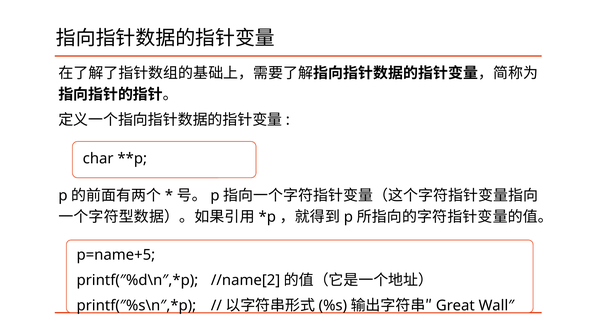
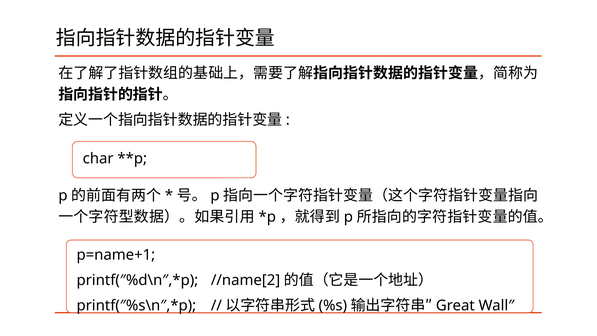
p=name+5: p=name+5 -> p=name+1 (116, 255)
